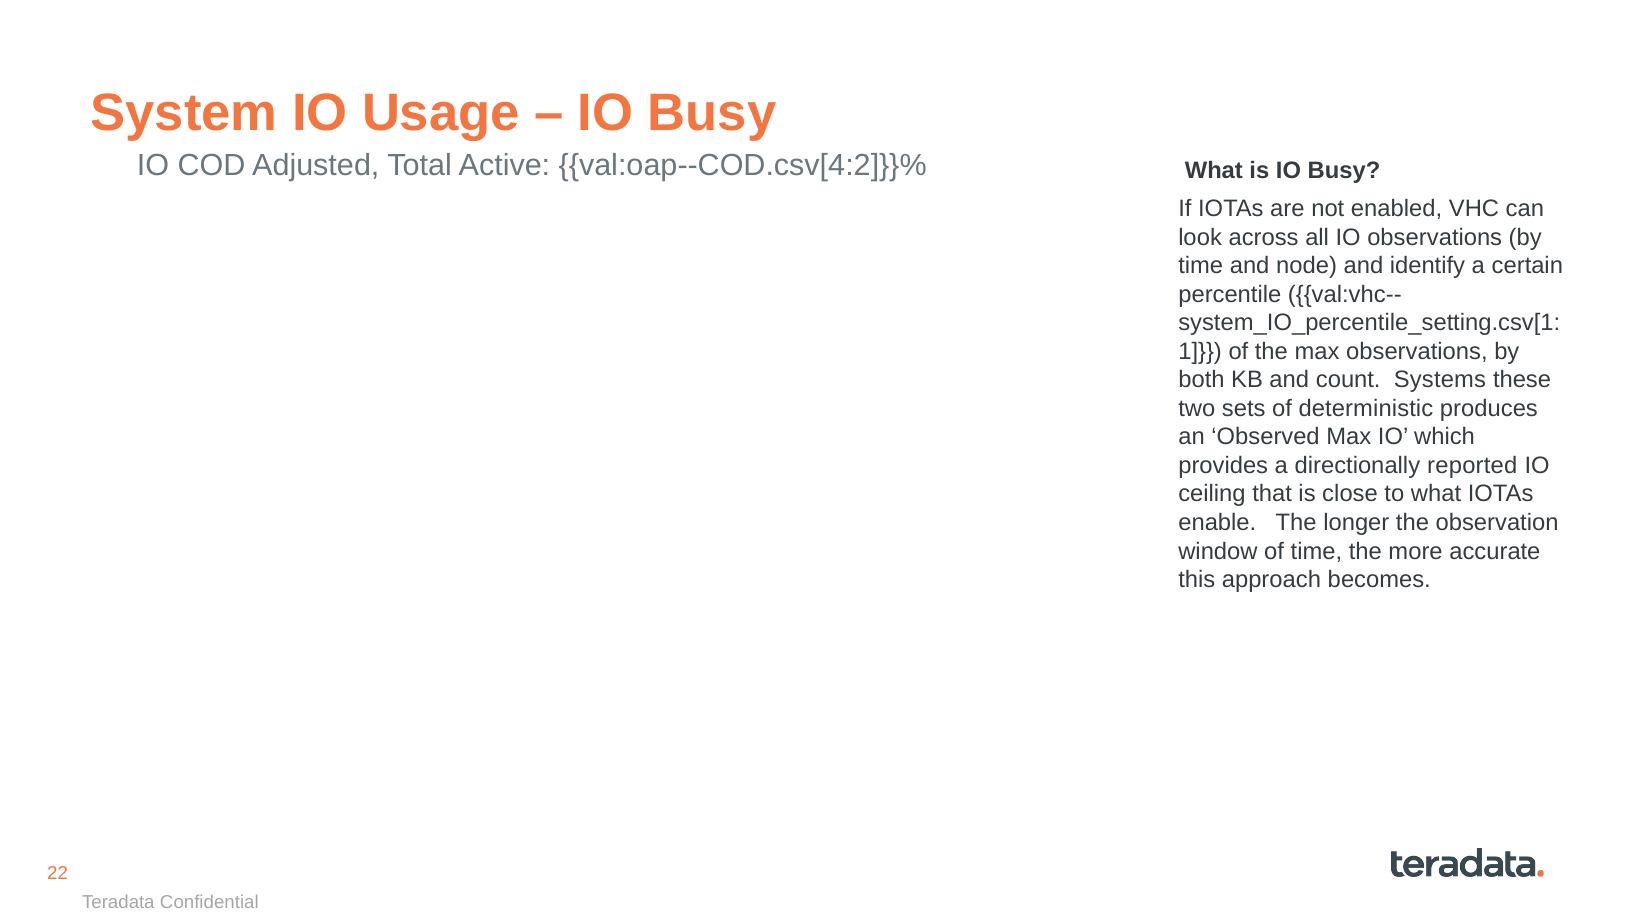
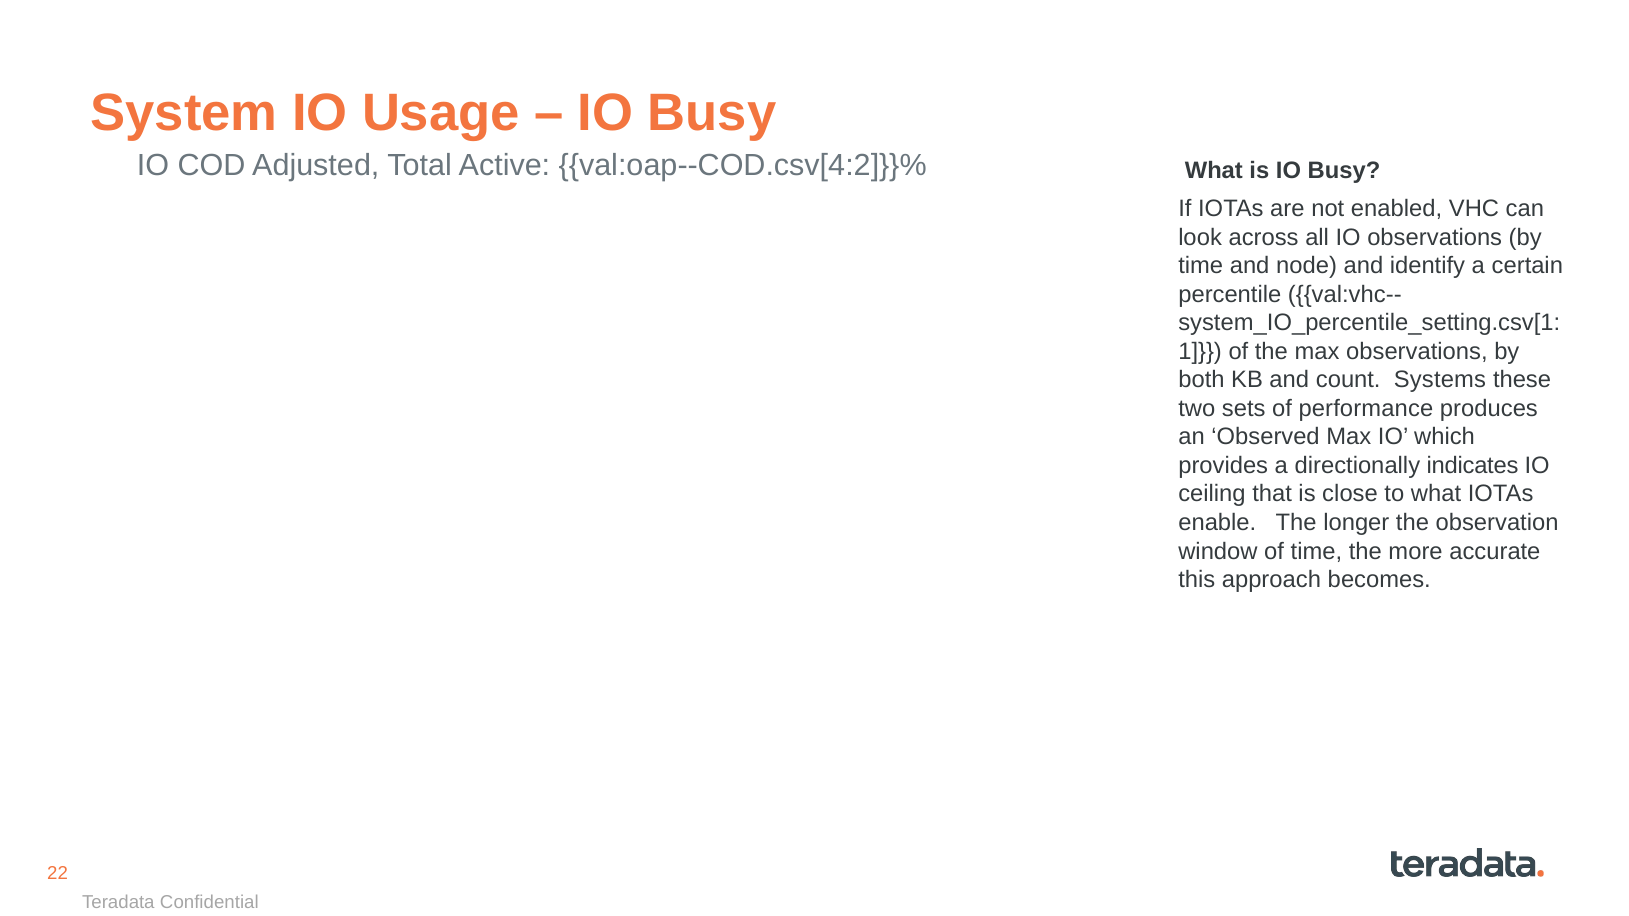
deterministic: deterministic -> performance (1366, 409)
reported: reported -> indicates (1473, 466)
